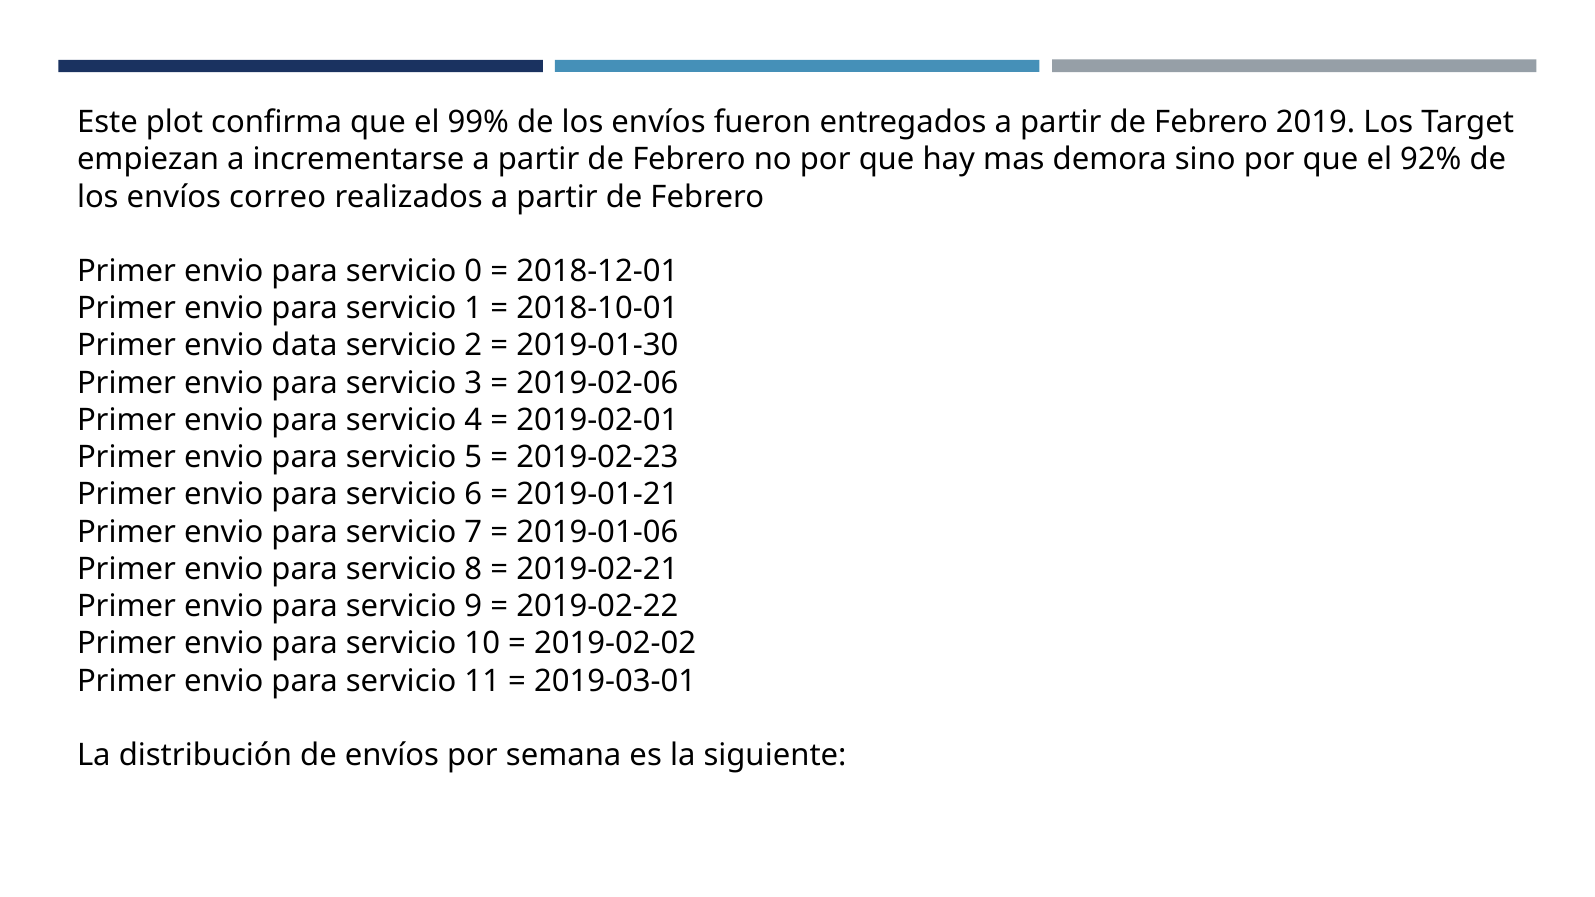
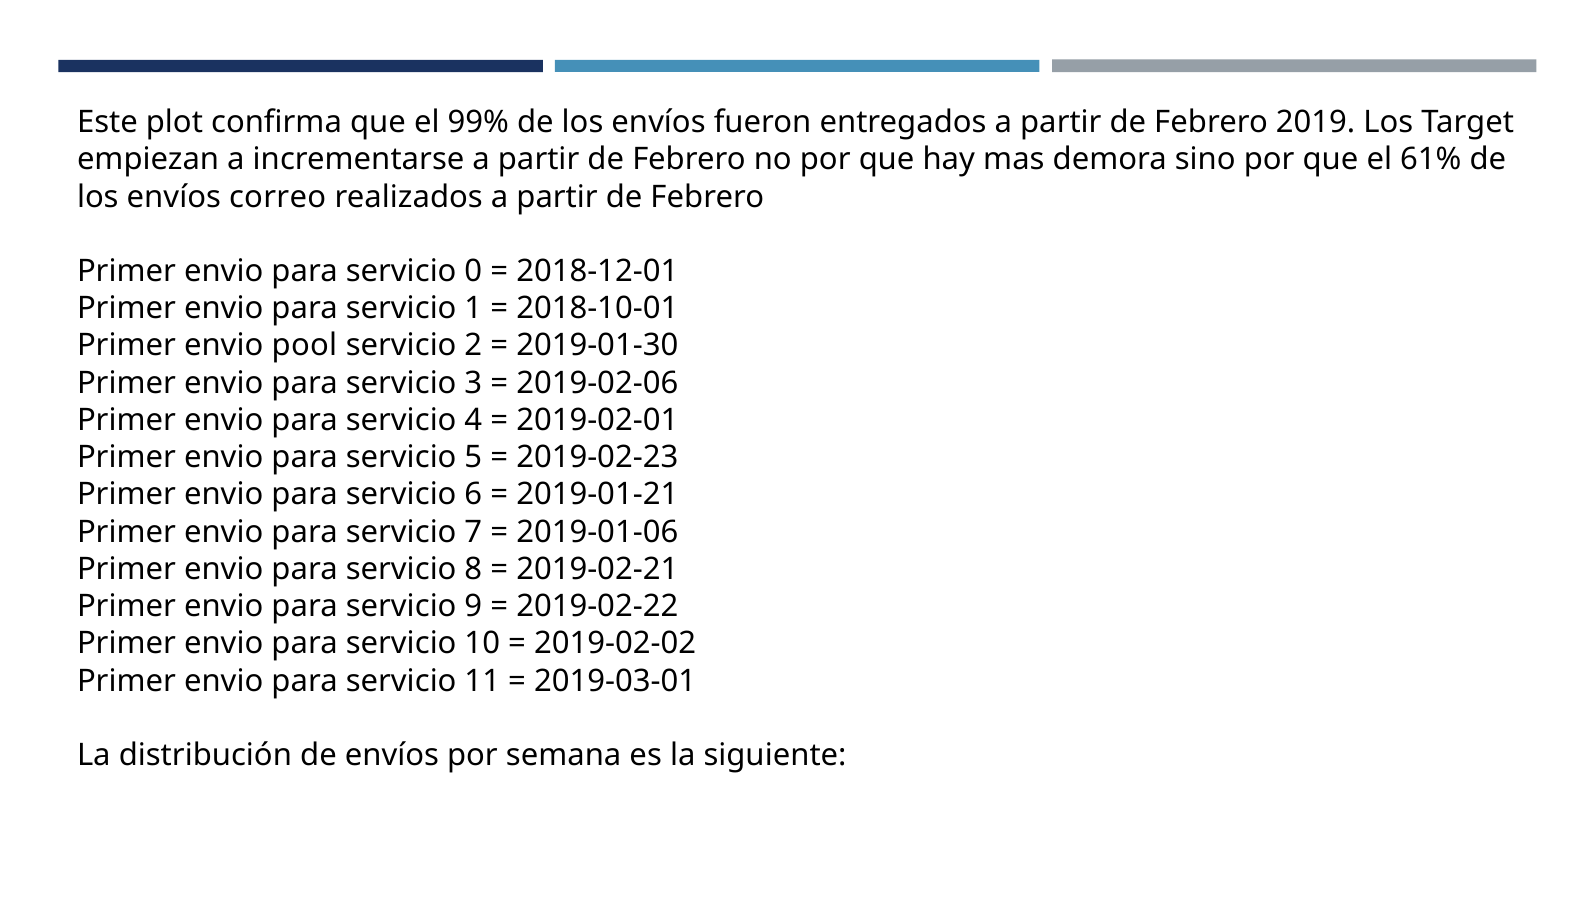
92%: 92% -> 61% (1431, 160)
data: data -> pool (304, 346)
